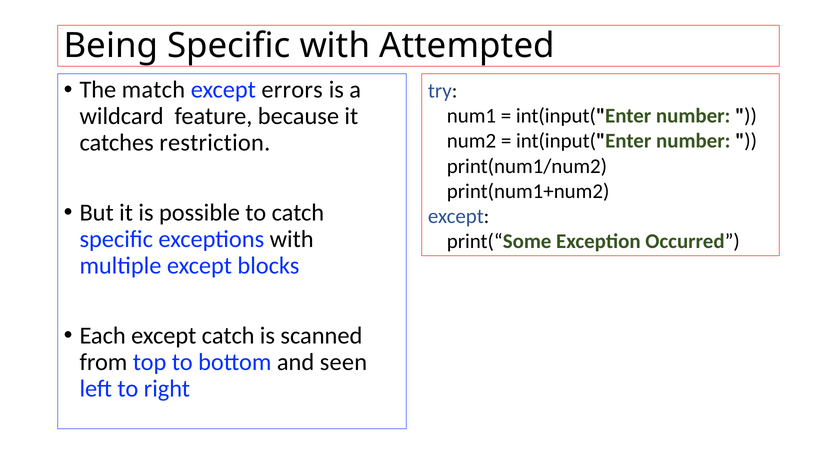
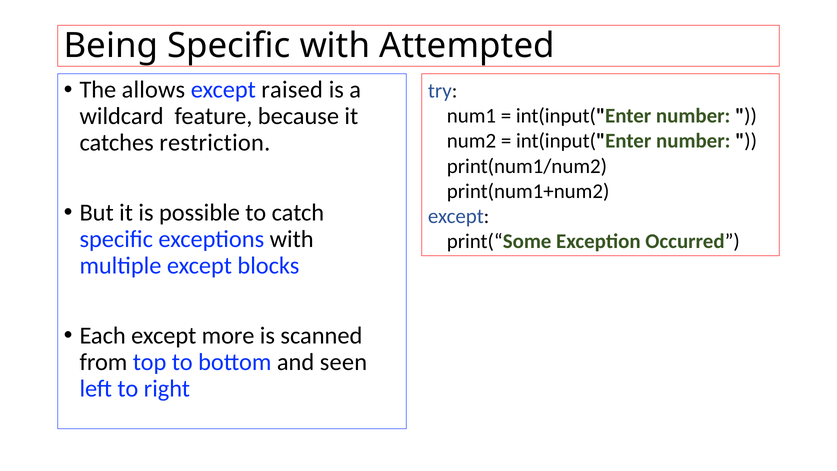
match: match -> allows (153, 90)
errors: errors -> raised (292, 90)
except catch: catch -> more (228, 336)
